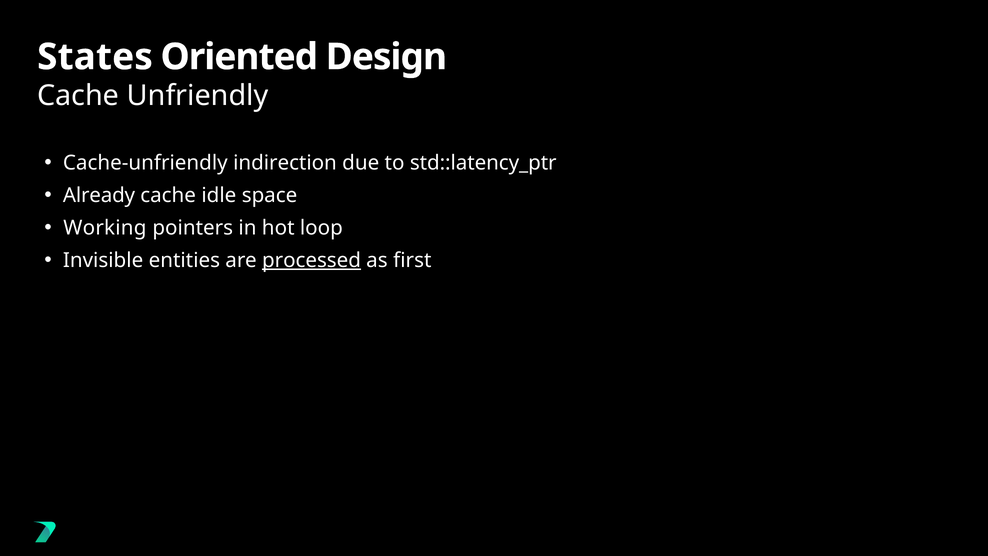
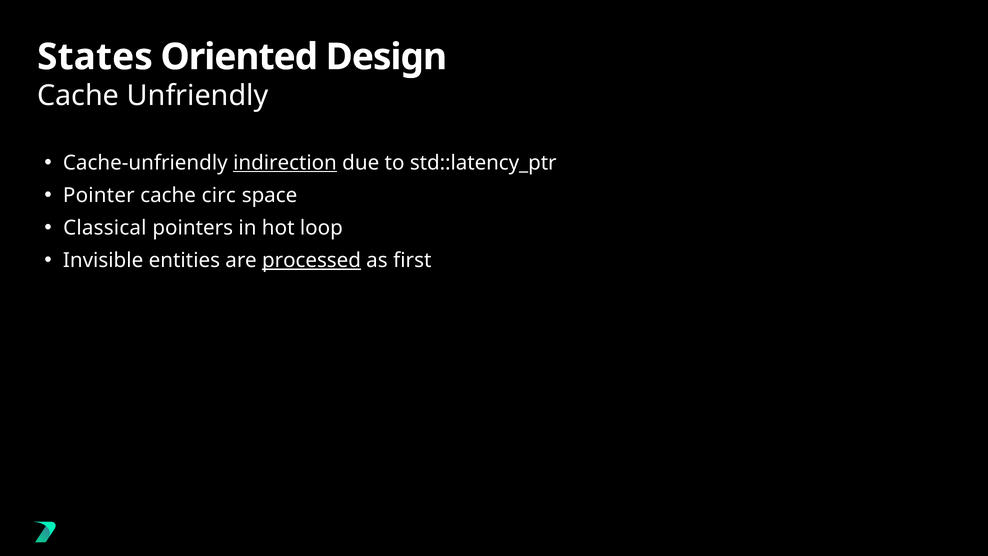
indirection underline: none -> present (285, 163)
Already: Already -> Pointer (99, 195)
idle: idle -> circ (219, 195)
Working: Working -> Classical (105, 228)
